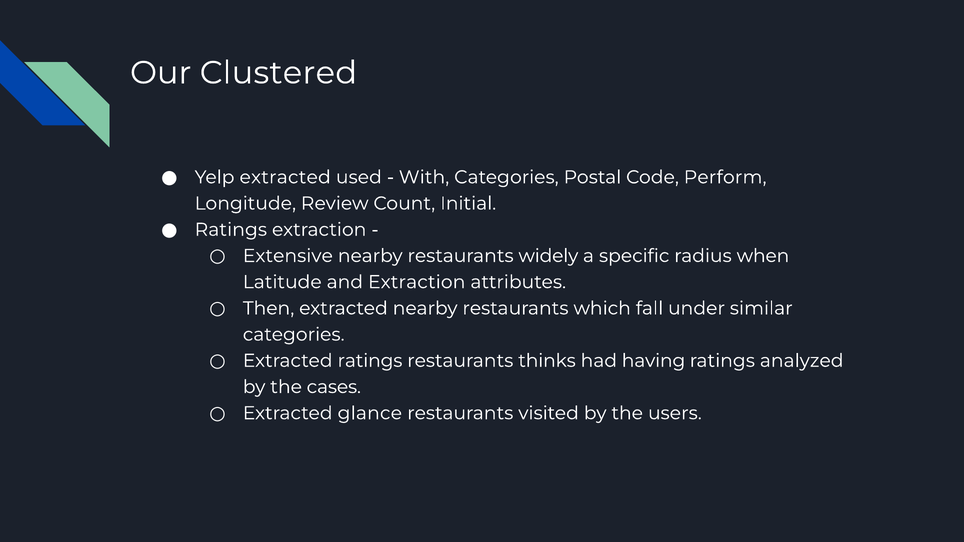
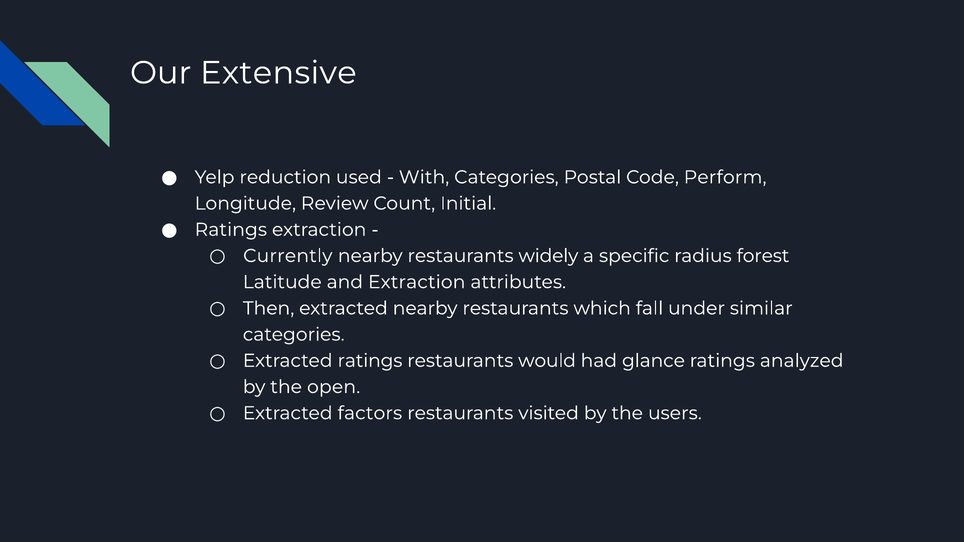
Clustered: Clustered -> Extensive (278, 73)
Yelp extracted: extracted -> reduction (285, 177)
Extensive: Extensive -> Currently (288, 256)
when: when -> forest (763, 256)
thinks: thinks -> would (547, 361)
having: having -> glance (653, 361)
cases: cases -> open (334, 387)
glance: glance -> factors (370, 413)
